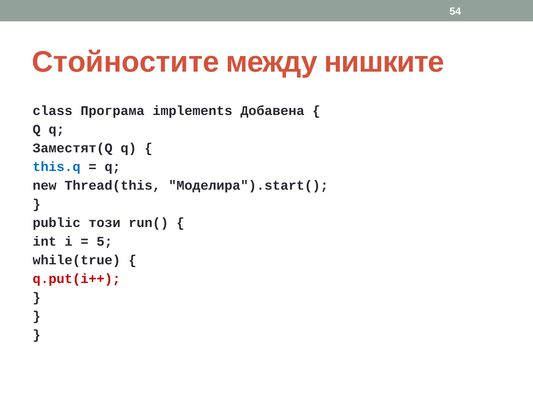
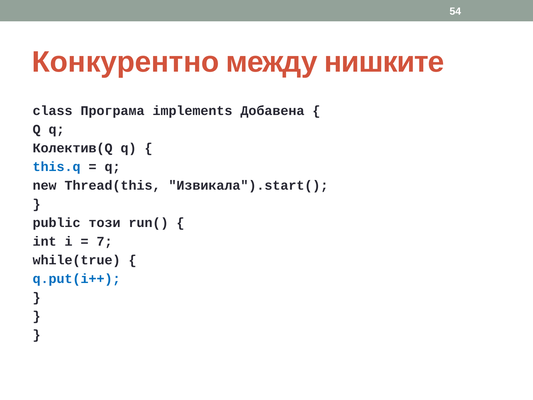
Стойностите: Стойностите -> Конкурентно (126, 62)
Заместят(Q: Заместят(Q -> Колектив(Q (73, 148)
Моделира").start(: Моделира").start( -> Извикала").start( (248, 185)
5: 5 -> 7 (105, 241)
q.put(i++ colour: red -> blue (77, 279)
